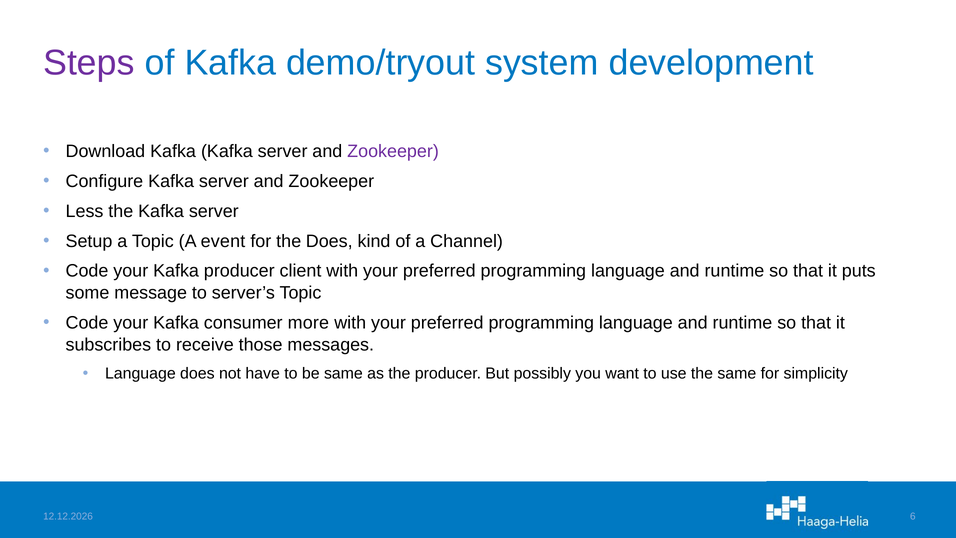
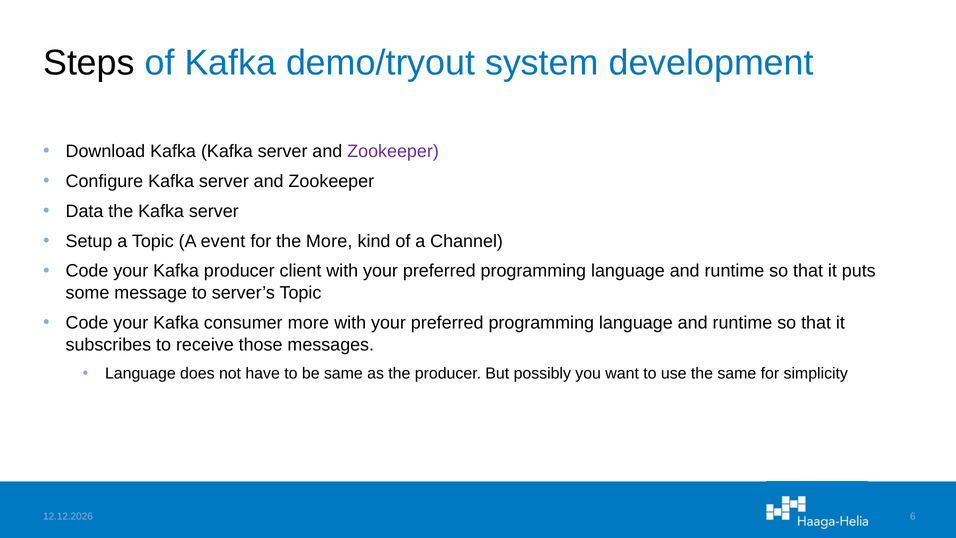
Steps colour: purple -> black (89, 63)
Less: Less -> Data (85, 211)
the Does: Does -> More (329, 241)
